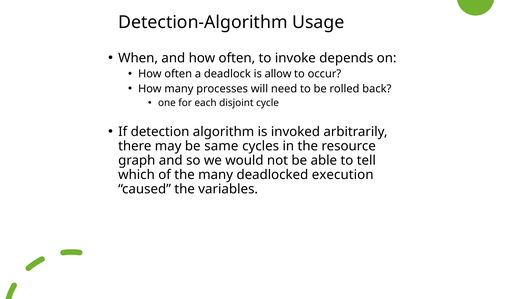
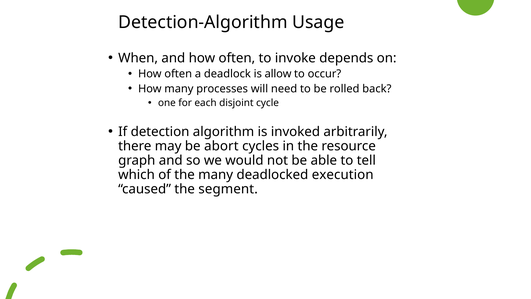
same: same -> abort (221, 146)
variables: variables -> segment (228, 189)
